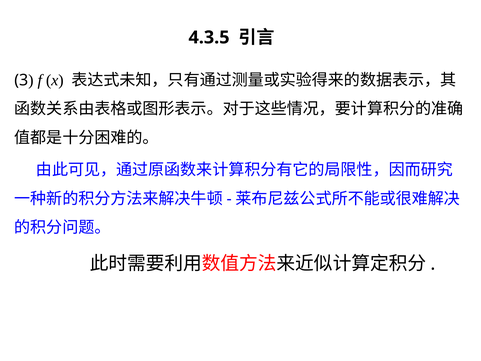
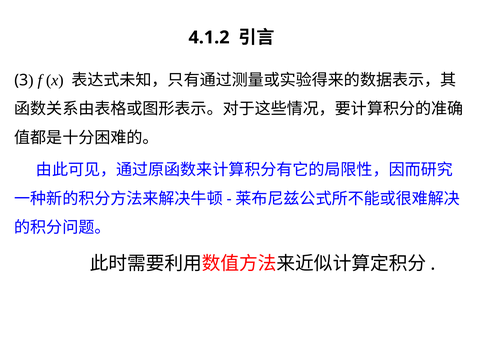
4.3.5: 4.3.5 -> 4.1.2 (209, 37)
